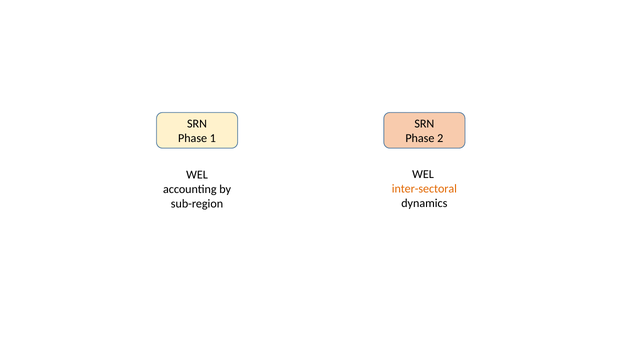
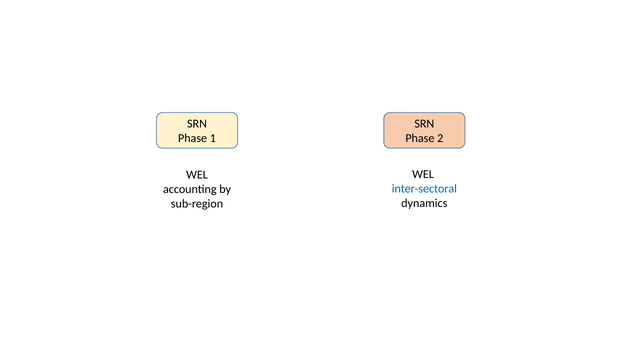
inter-sectoral colour: orange -> blue (424, 189)
